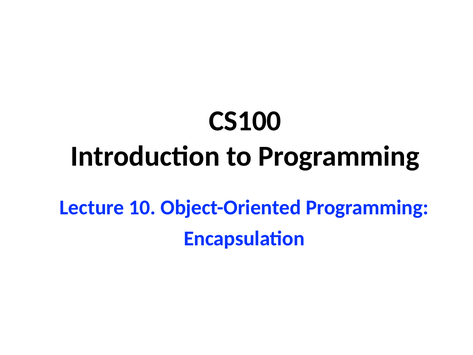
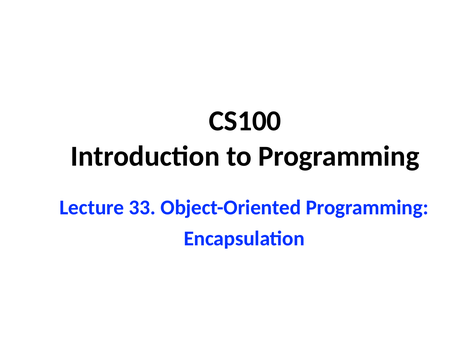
10: 10 -> 33 (142, 208)
